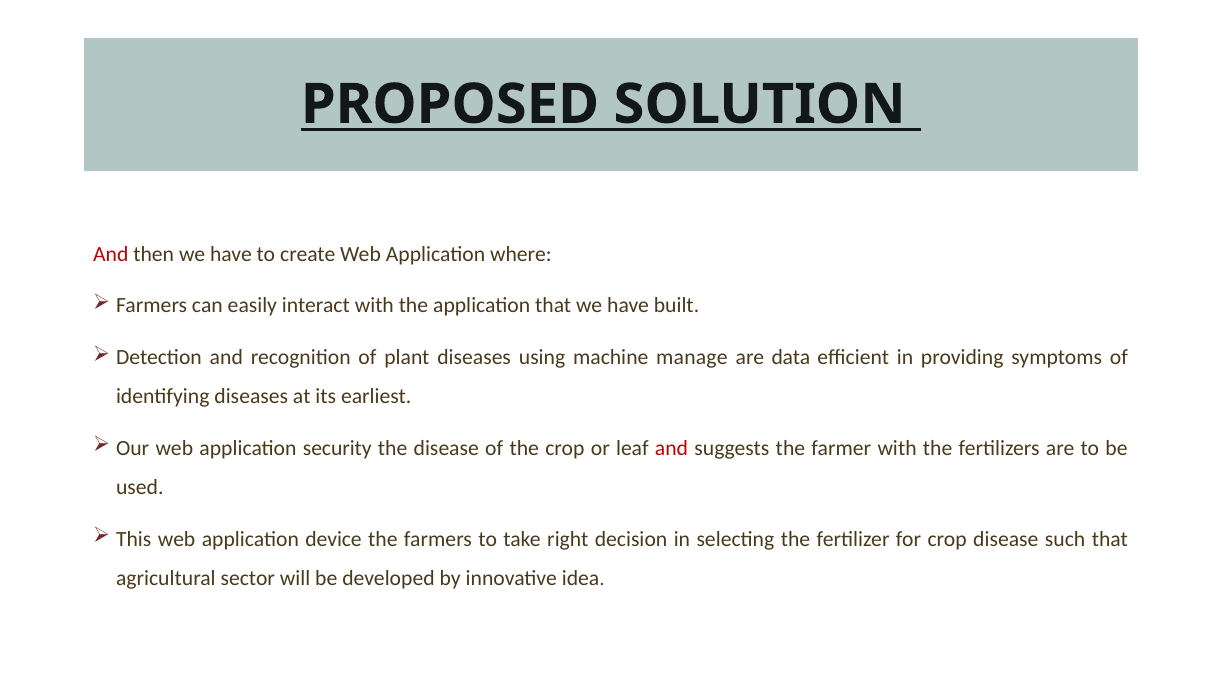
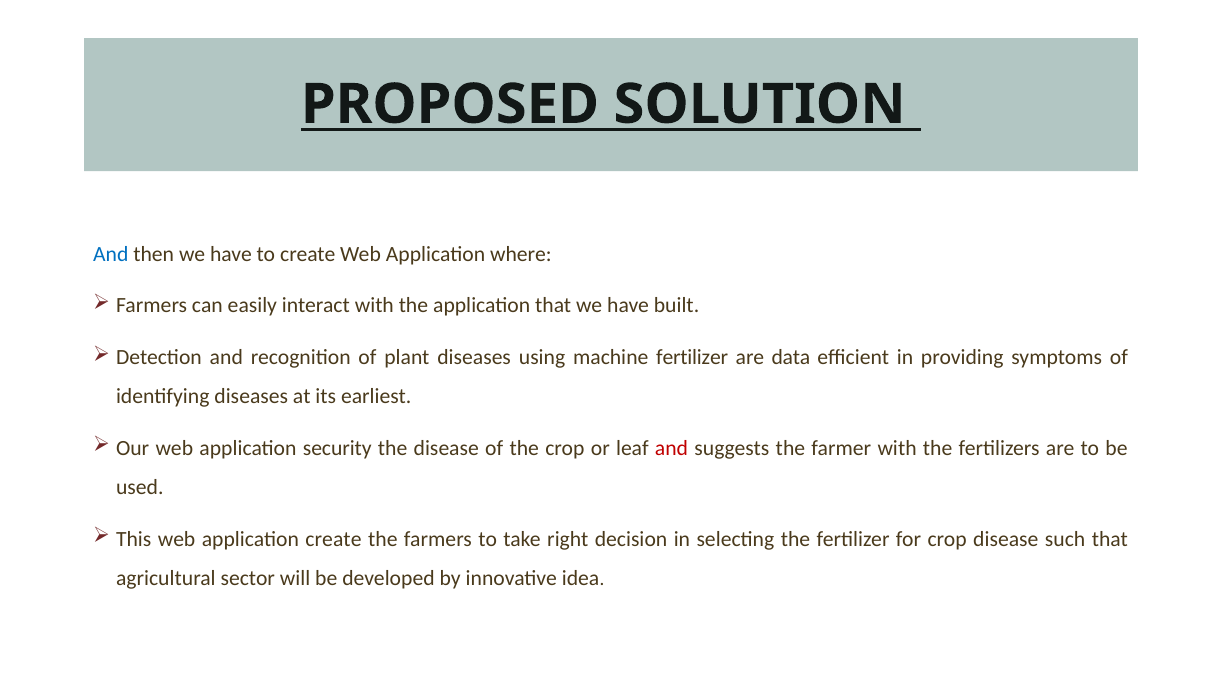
And colour: red -> blue (111, 254)
machine manage: manage -> fertilizer (692, 357)
application device: device -> create (333, 539)
